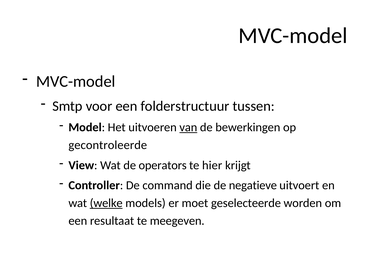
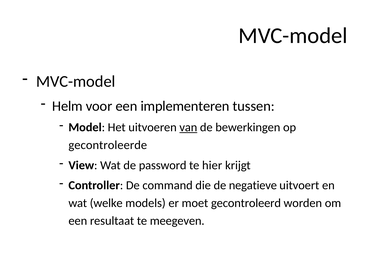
Smtp: Smtp -> Helm (67, 106)
folderstructuur: folderstructuur -> implementeren (185, 106)
operators: operators -> password (163, 166)
welke underline: present -> none (106, 203)
geselecteerde: geselecteerde -> gecontroleerd (246, 203)
